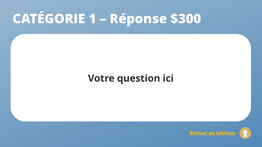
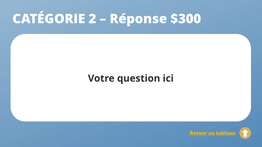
1: 1 -> 2 (92, 19)
